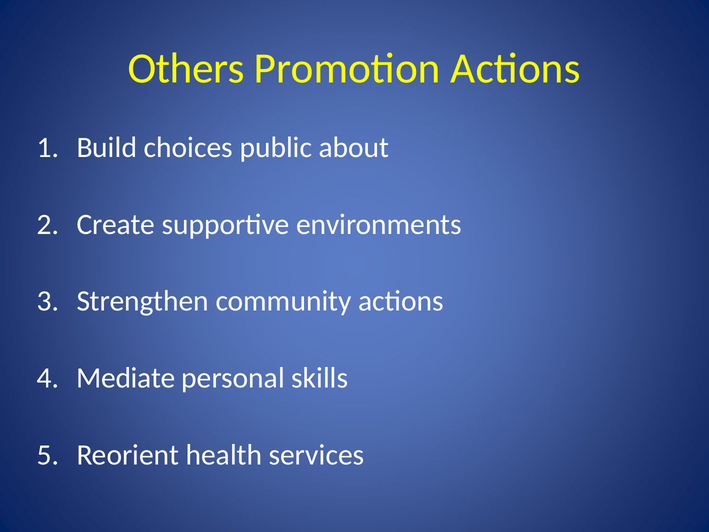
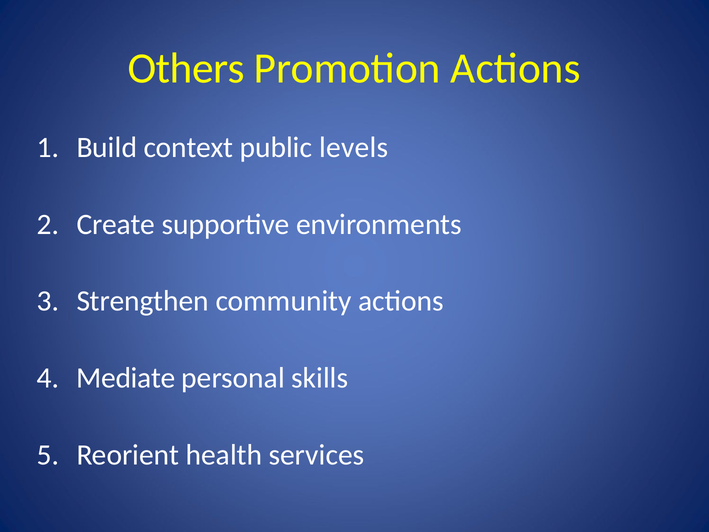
choices: choices -> context (188, 147)
about: about -> levels (354, 147)
